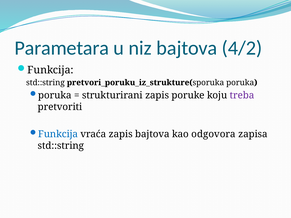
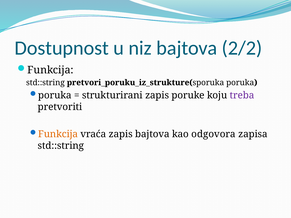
Parametara: Parametara -> Dostupnost (62, 48)
4/2: 4/2 -> 2/2 (242, 48)
Funkcija colour: blue -> orange (58, 134)
